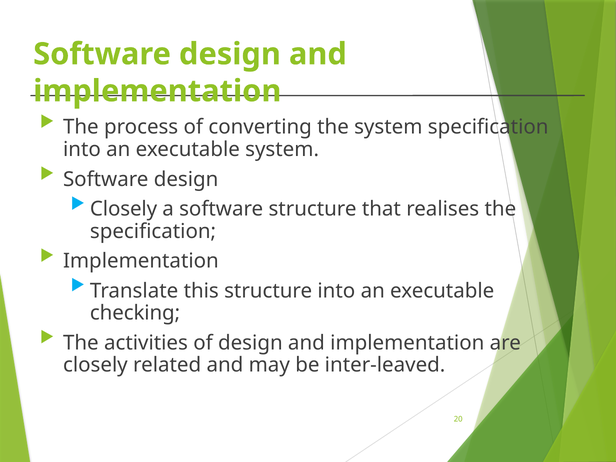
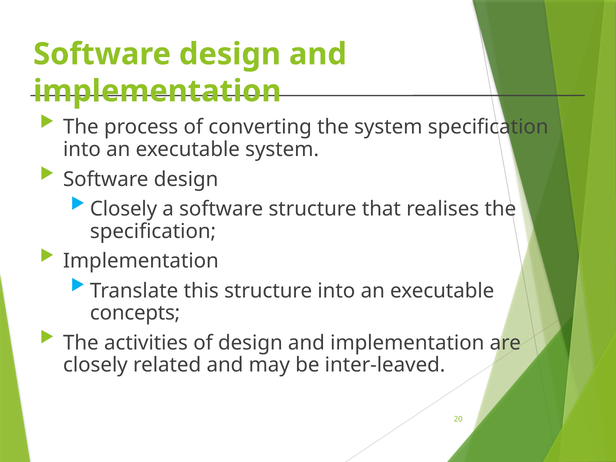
checking: checking -> concepts (135, 313)
